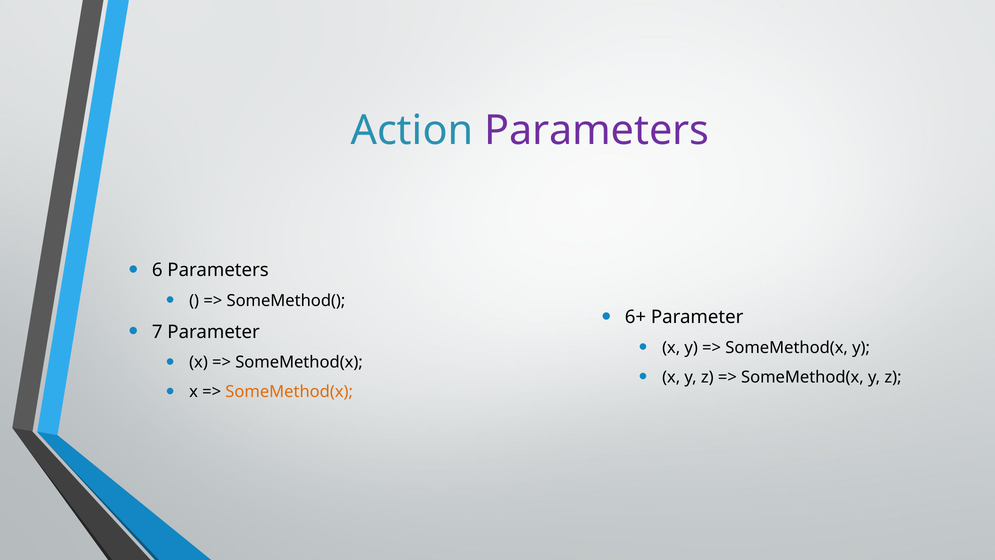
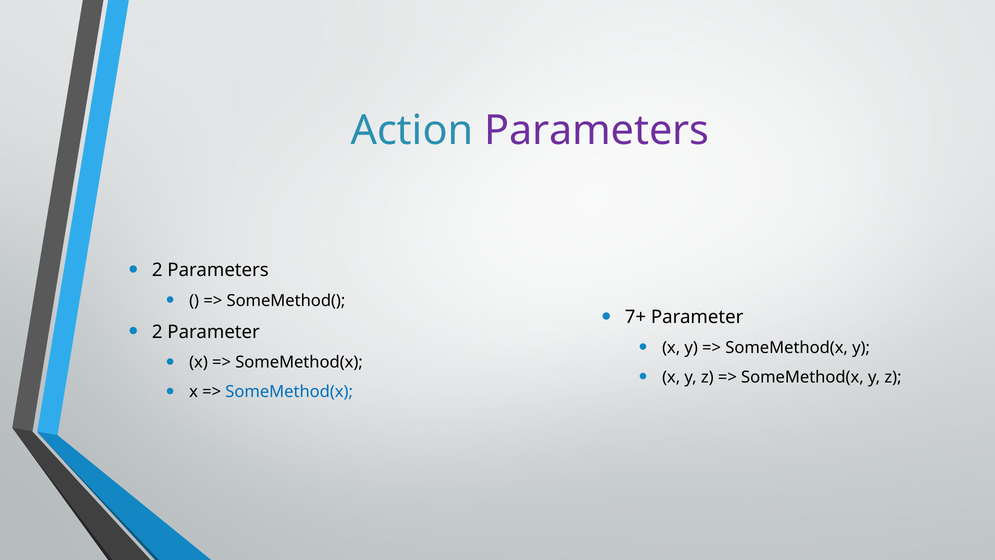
6: 6 -> 2 (157, 270)
6+: 6+ -> 7+ (635, 317)
7: 7 -> 2 (157, 332)
SomeMethod(x colour: orange -> blue (289, 392)
